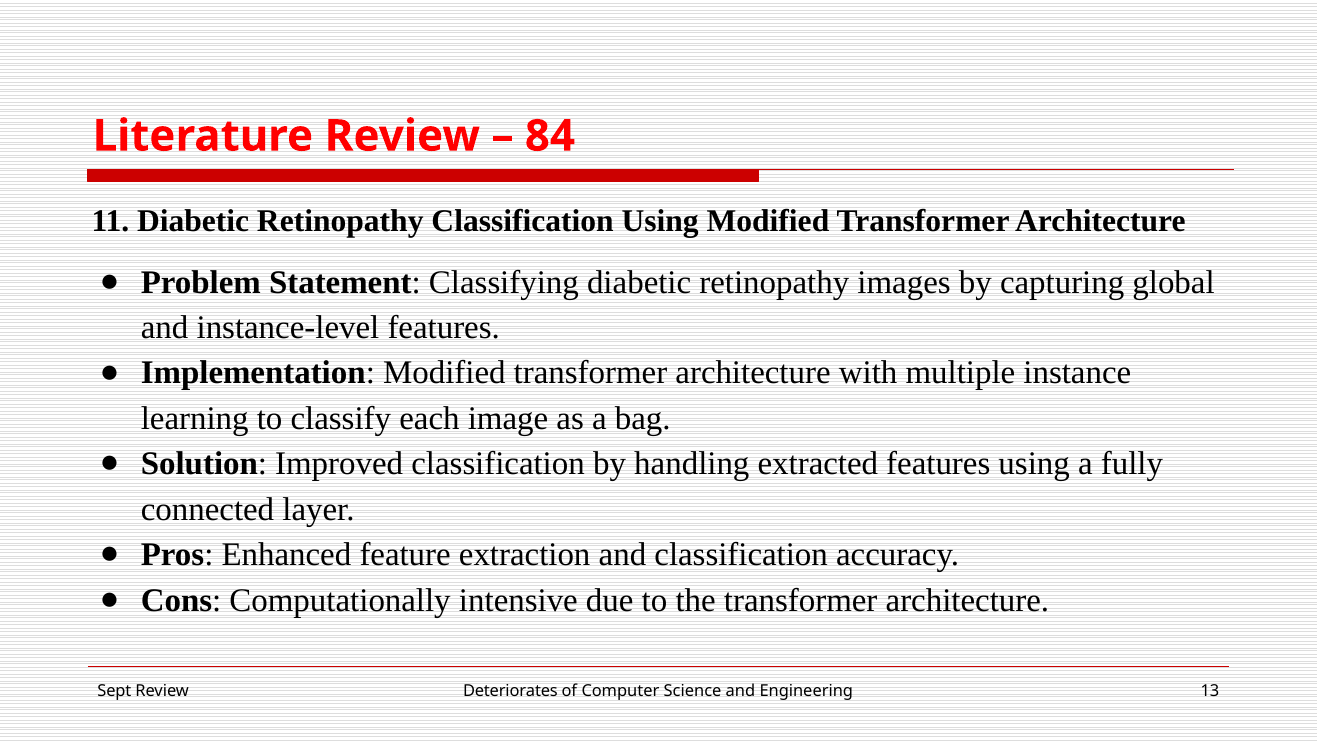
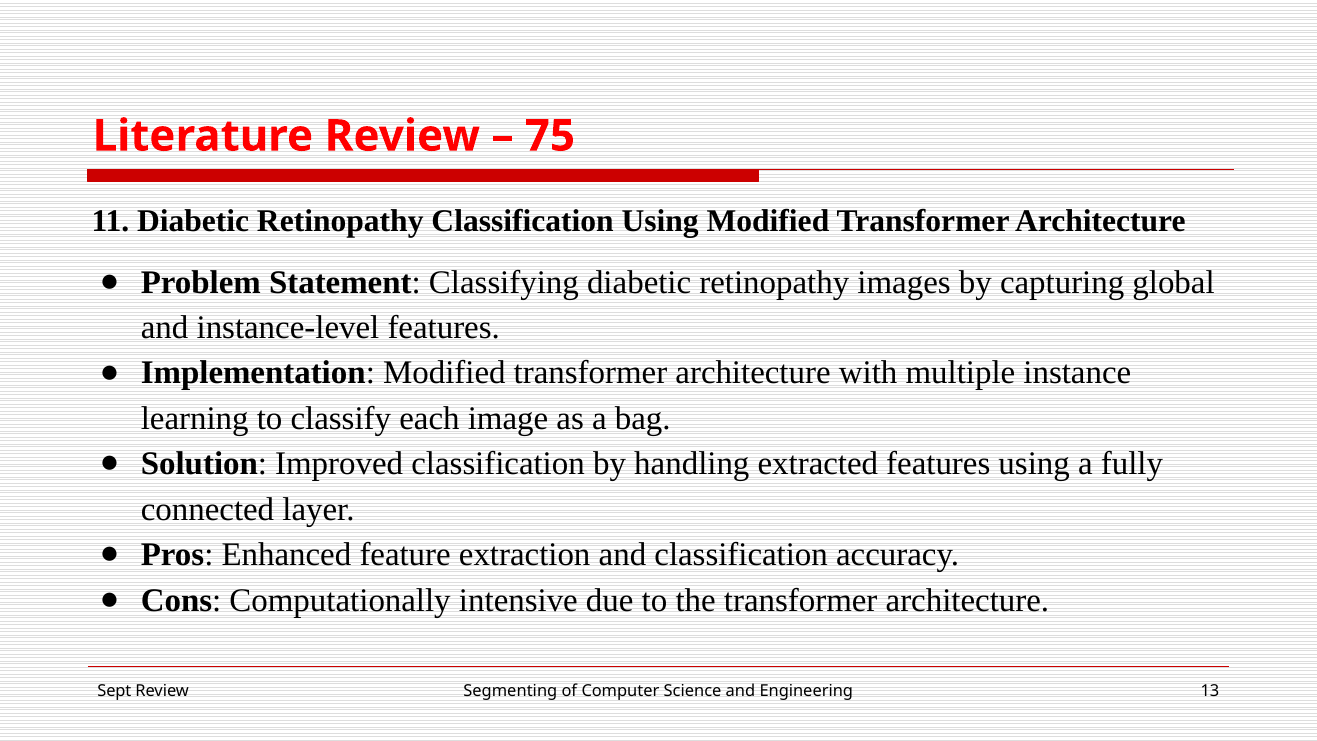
84: 84 -> 75 (550, 136)
Deteriorates: Deteriorates -> Segmenting (510, 691)
